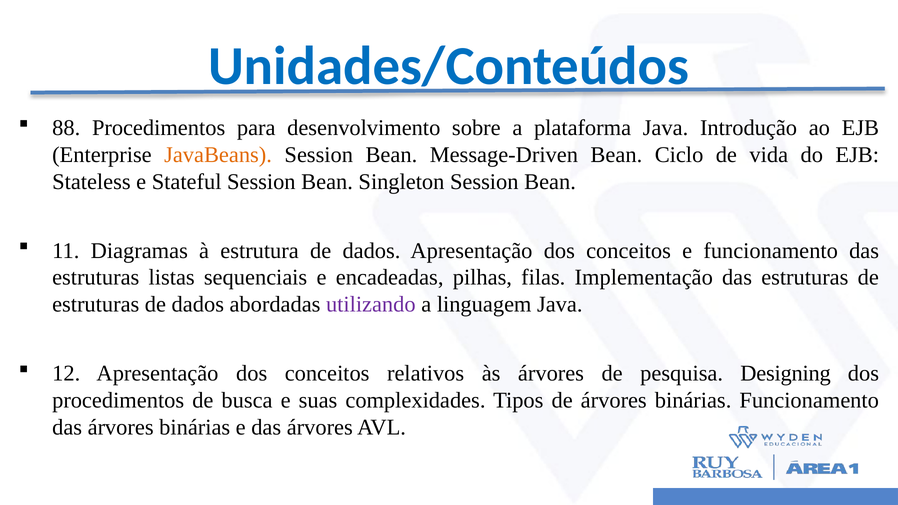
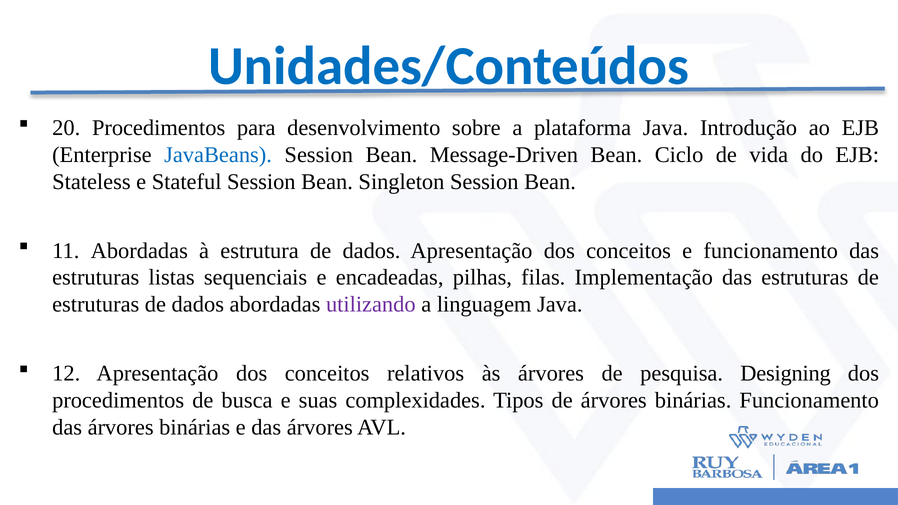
88: 88 -> 20 (66, 128)
JavaBeans colour: orange -> blue (218, 155)
11 Diagramas: Diagramas -> Abordadas (139, 251)
